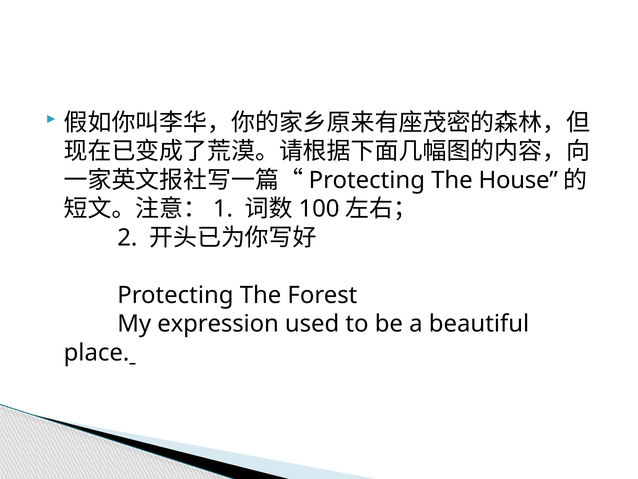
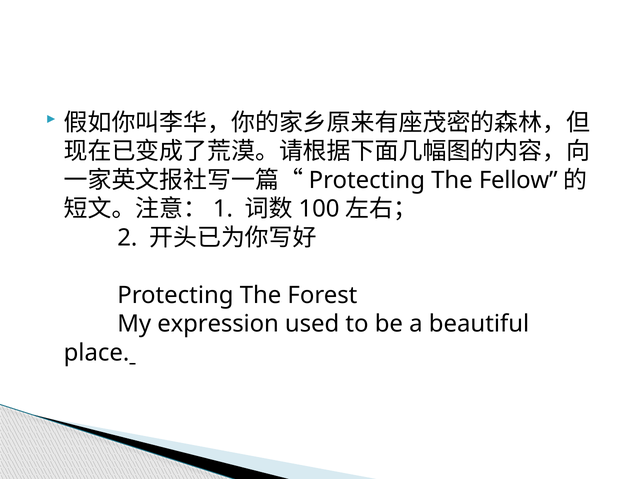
House: House -> Fellow (518, 180)
